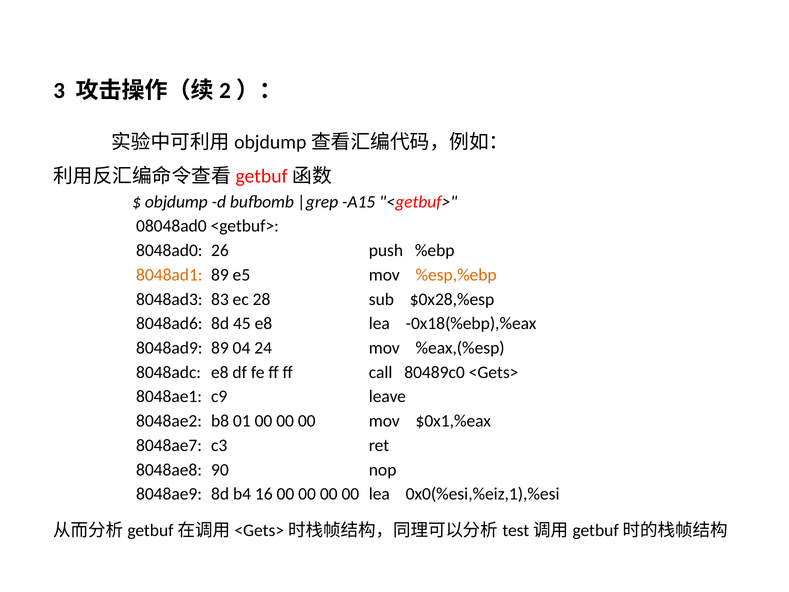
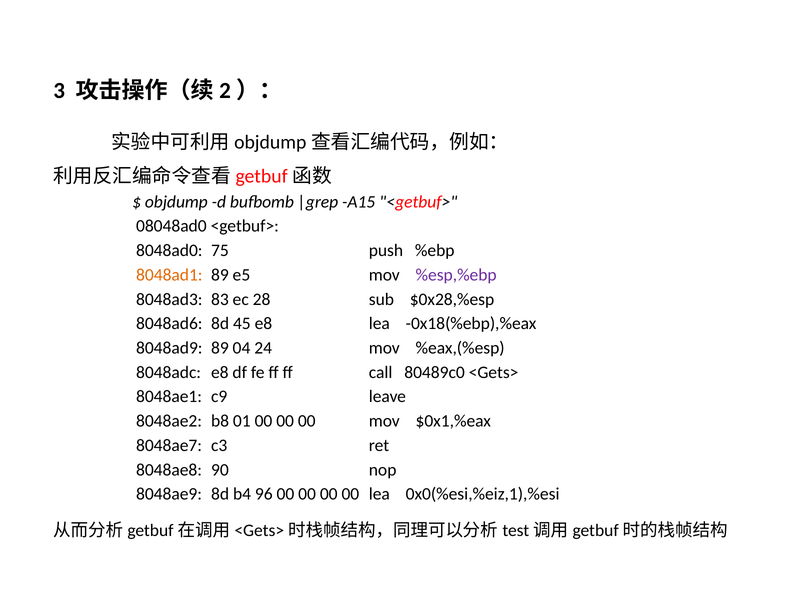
26: 26 -> 75 (220, 250)
%esp,%ebp colour: orange -> purple (456, 275)
16: 16 -> 96 (264, 494)
